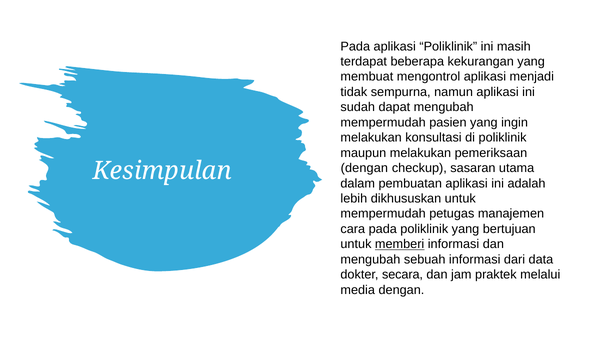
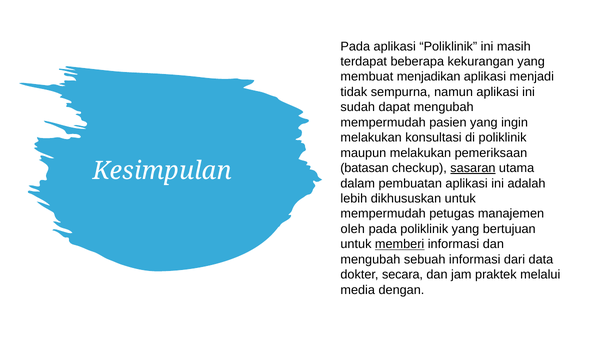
mengontrol: mengontrol -> menjadikan (429, 77)
dengan: dengan -> batasan (364, 168)
sasaran underline: none -> present (473, 168)
cara: cara -> oleh (353, 229)
